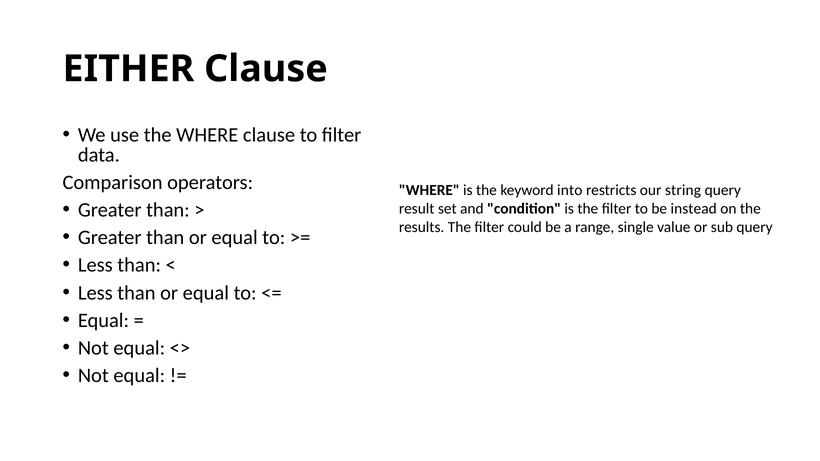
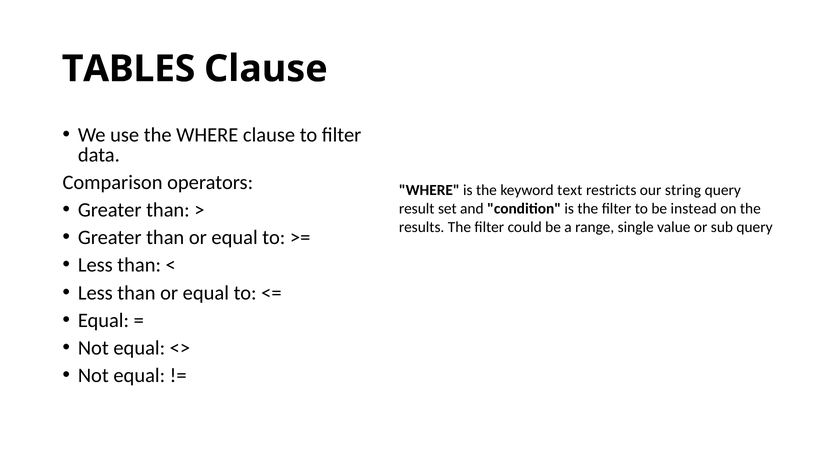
EITHER: EITHER -> TABLES (129, 69)
into: into -> text (570, 190)
